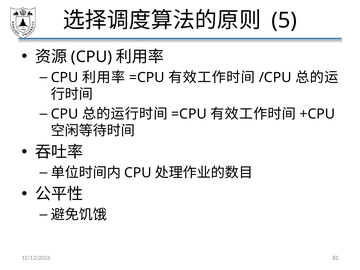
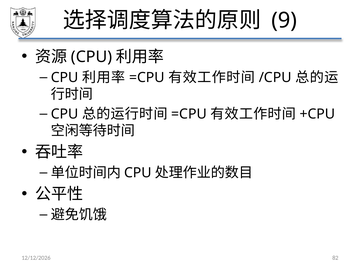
5: 5 -> 9 (284, 20)
